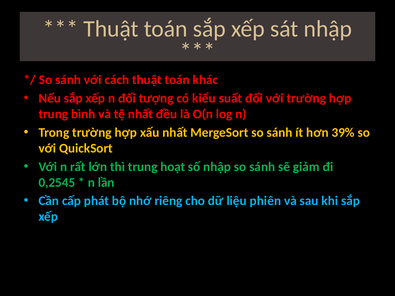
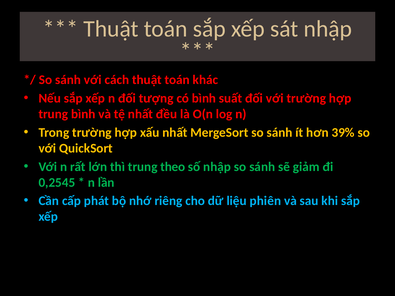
có kiểu: kiểu -> bình (204, 98)
hoạt: hoạt -> theo (173, 167)
